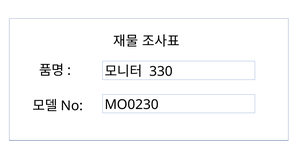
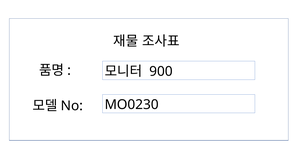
330: 330 -> 900 (161, 71)
